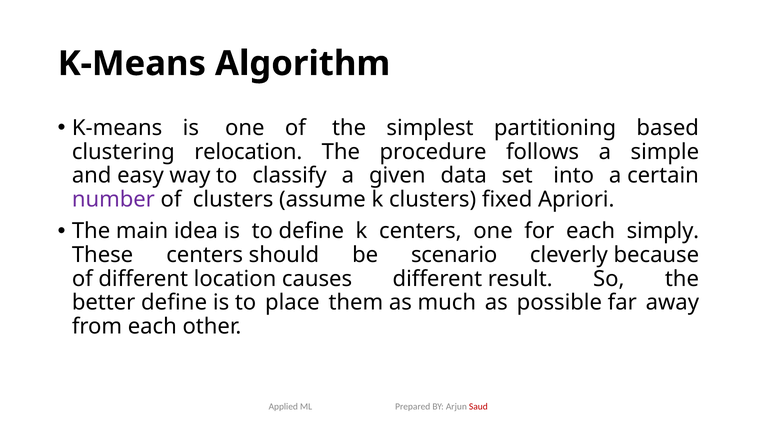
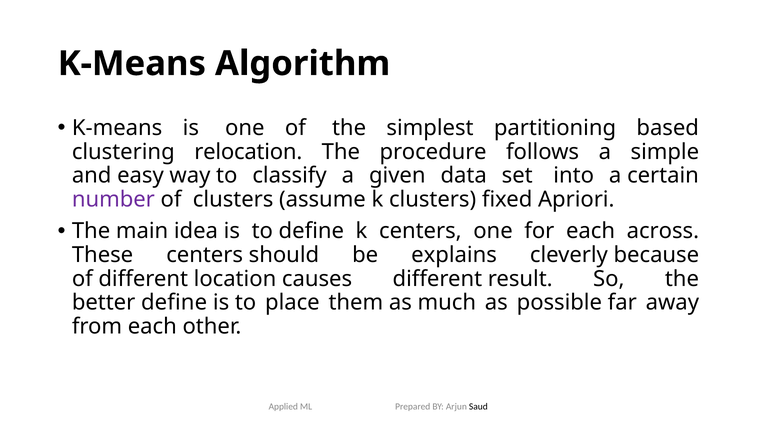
simply: simply -> across (663, 231)
scenario: scenario -> explains (454, 255)
Saud colour: red -> black (478, 407)
